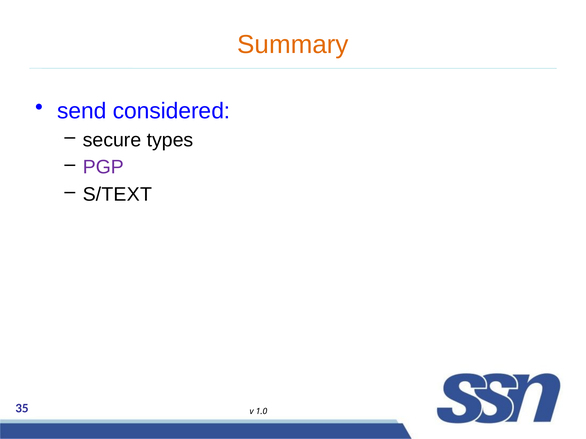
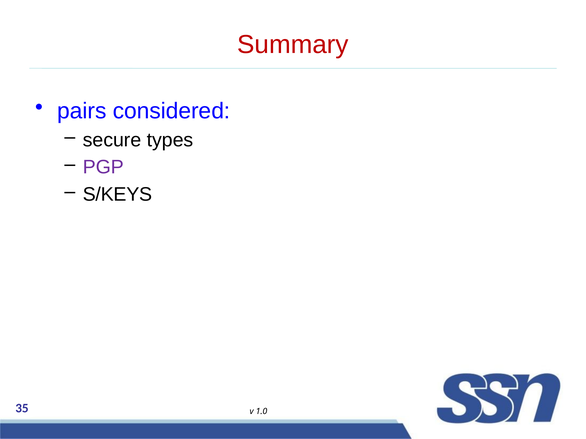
Summary colour: orange -> red (293, 45)
send: send -> pairs (82, 111)
S/TEXT: S/TEXT -> S/KEYS (118, 195)
